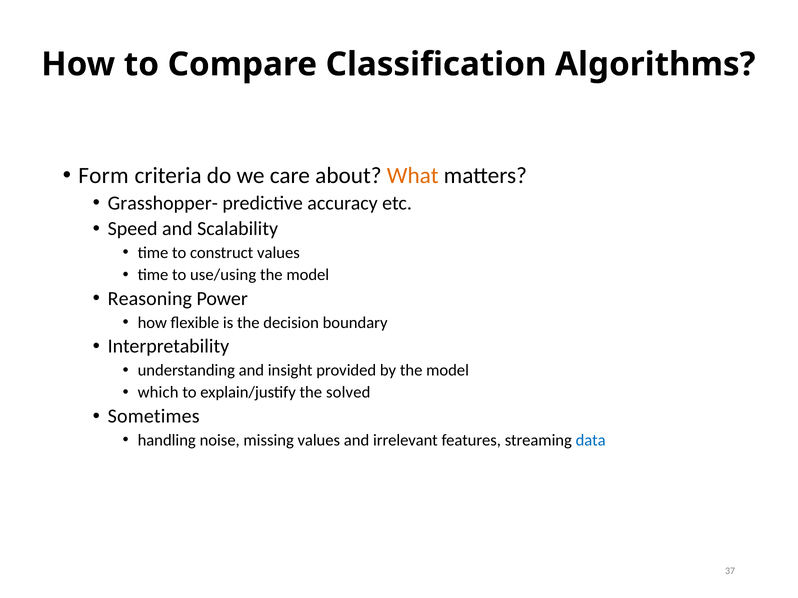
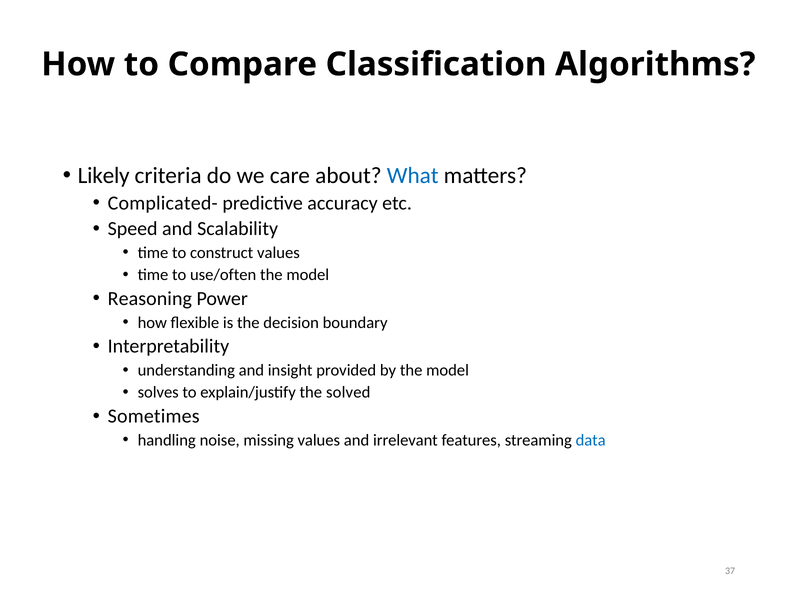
Form: Form -> Likely (104, 176)
What colour: orange -> blue (413, 176)
Grasshopper-: Grasshopper- -> Complicated- (163, 203)
use/using: use/using -> use/often (223, 275)
which: which -> solves (158, 393)
